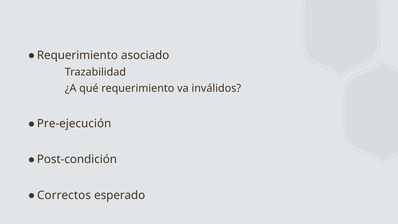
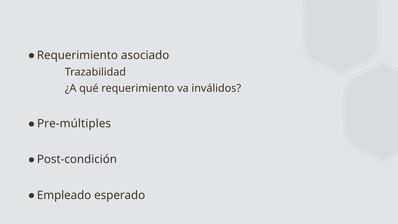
Pre-ejecución: Pre-ejecución -> Pre-múltiples (74, 124)
Correctos: Correctos -> Empleado (64, 195)
